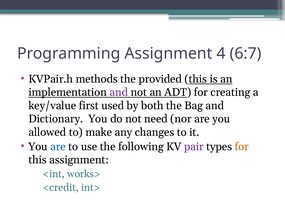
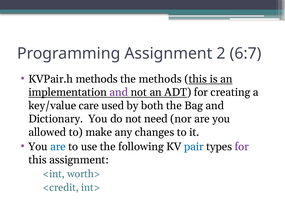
4: 4 -> 2 (221, 53)
the provided: provided -> methods (160, 79)
first: first -> care (89, 105)
pair colour: purple -> blue (194, 146)
for colour: orange -> purple (242, 146)
works>: works> -> worth> (84, 174)
